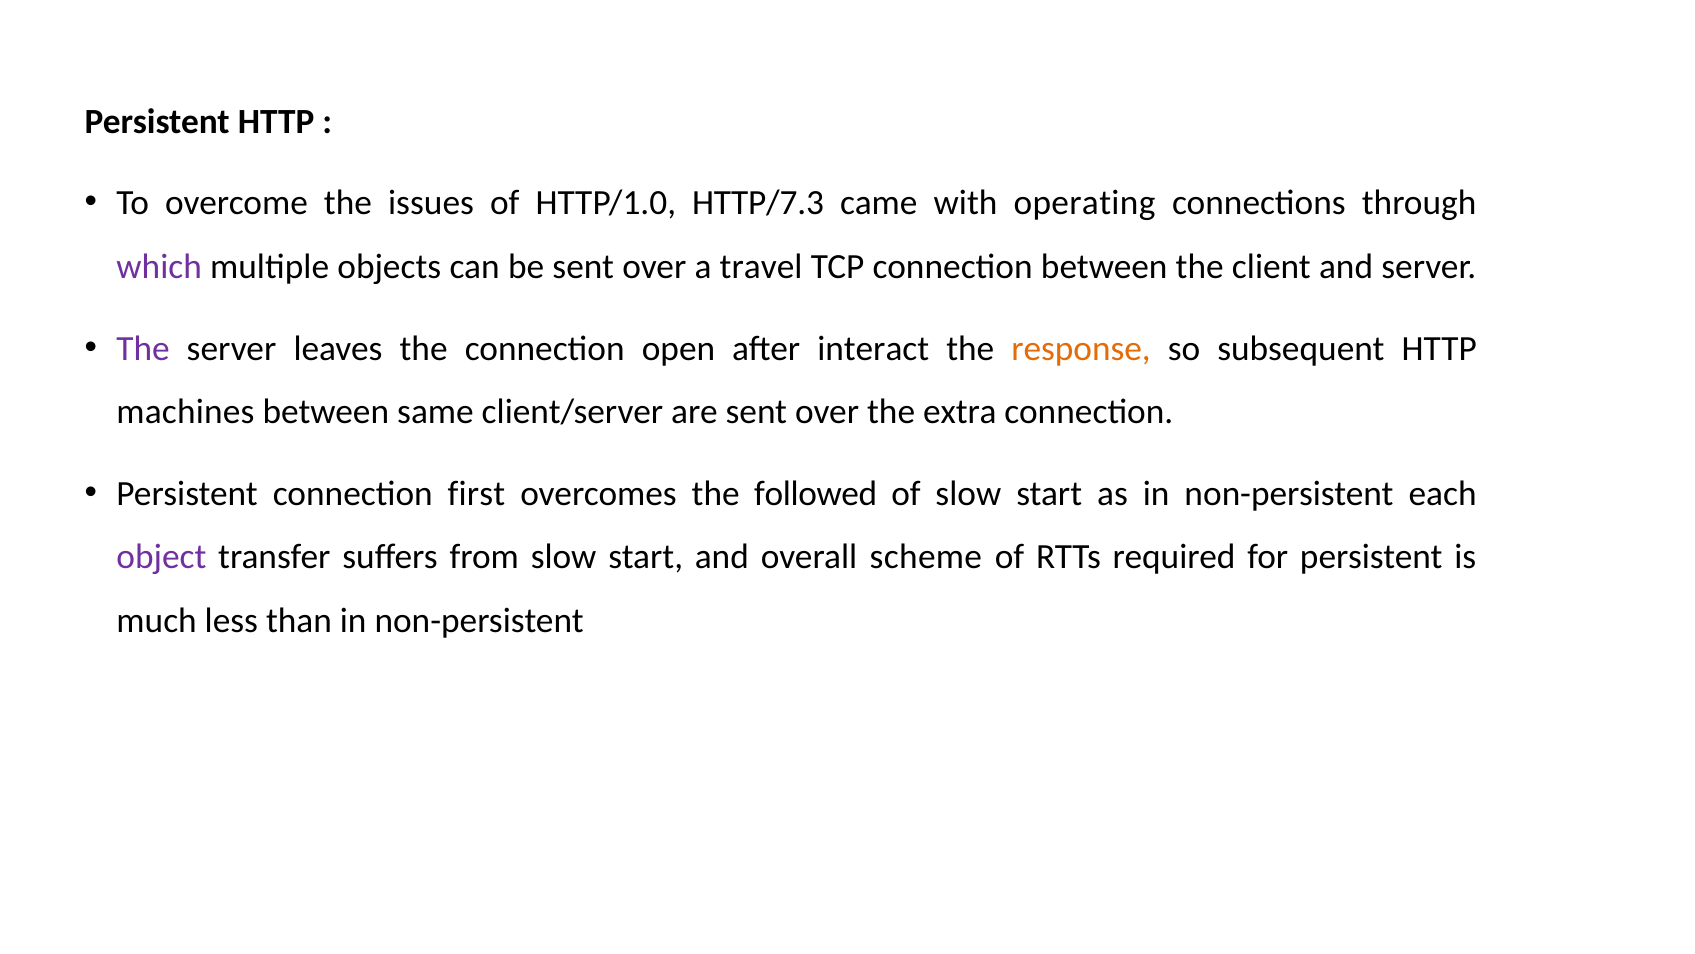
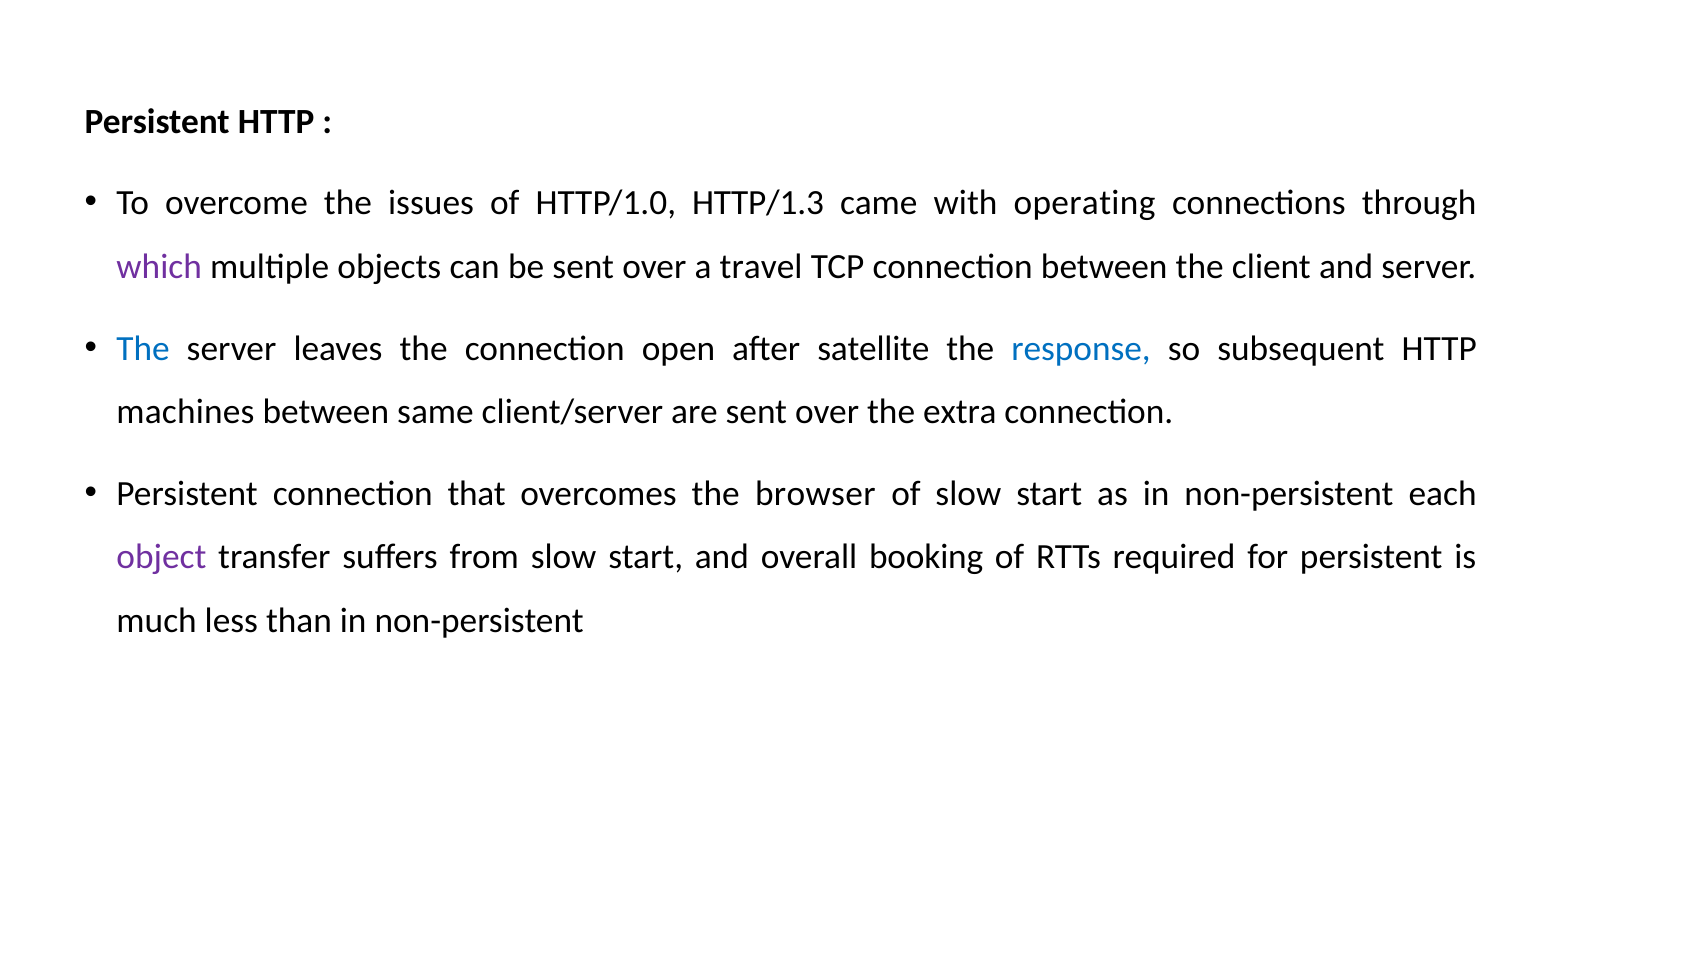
HTTP/7.3: HTTP/7.3 -> HTTP/1.3 (758, 203)
The colour: purple -> blue (143, 348)
interact: interact -> satellite (873, 348)
response colour: orange -> blue (1081, 348)
first: first -> that (477, 493)
followed: followed -> browser (815, 493)
scheme: scheme -> booking (926, 557)
